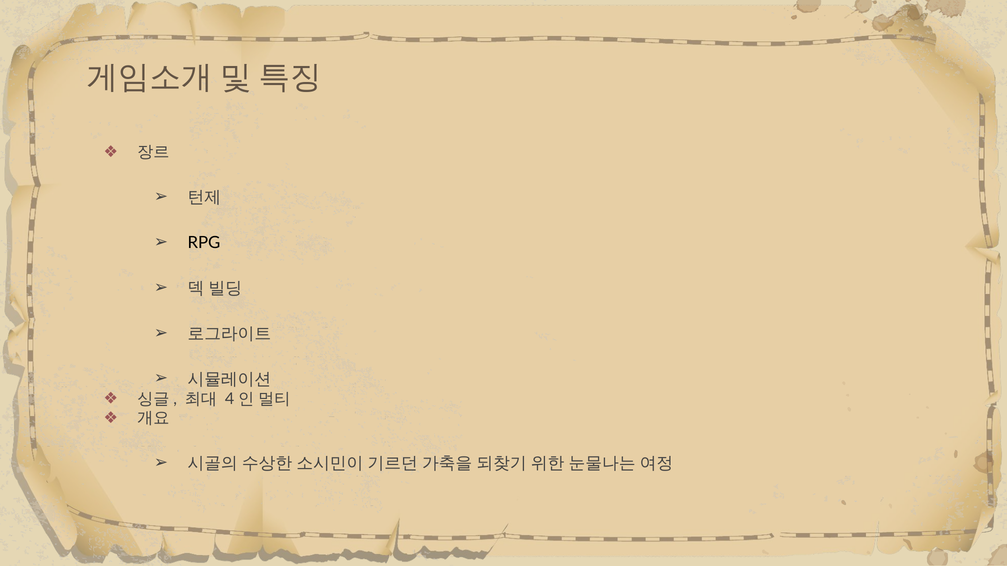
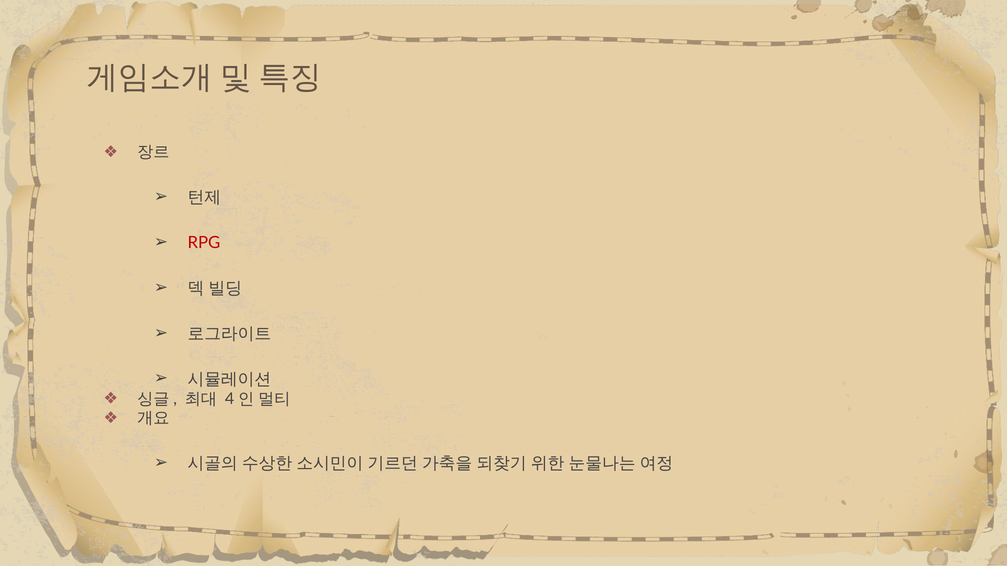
RPG colour: black -> red (204, 243)
